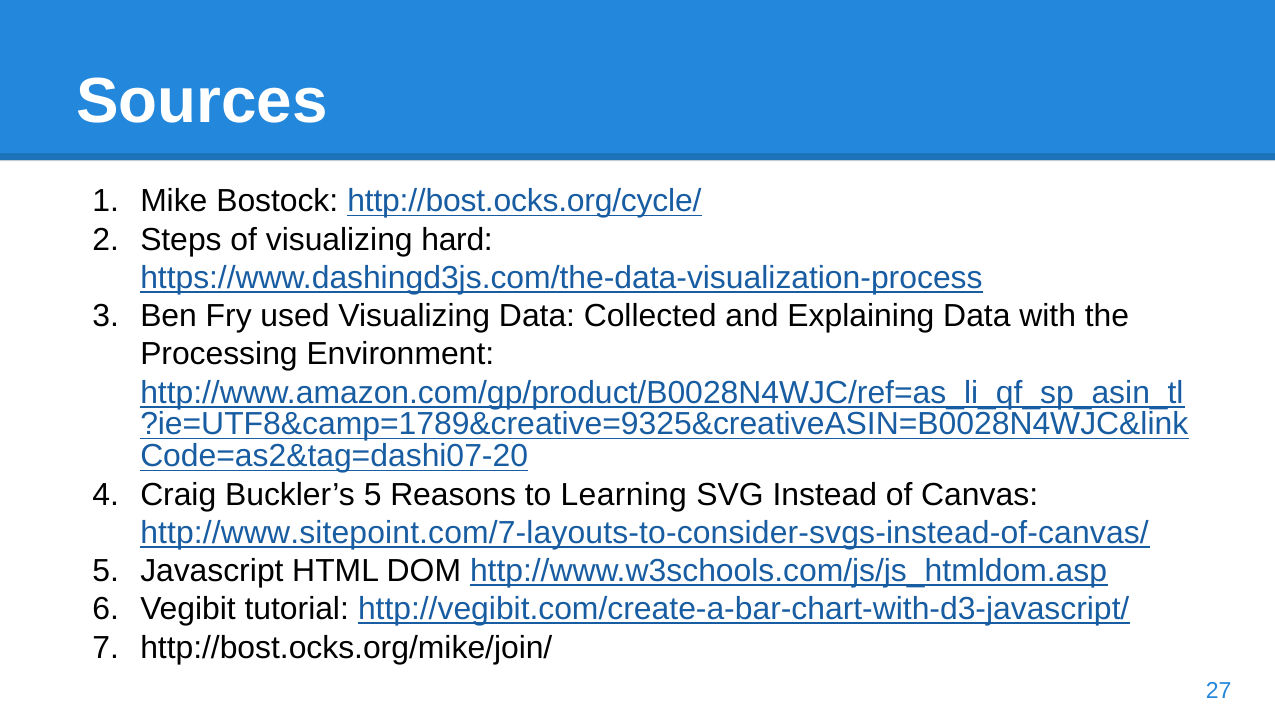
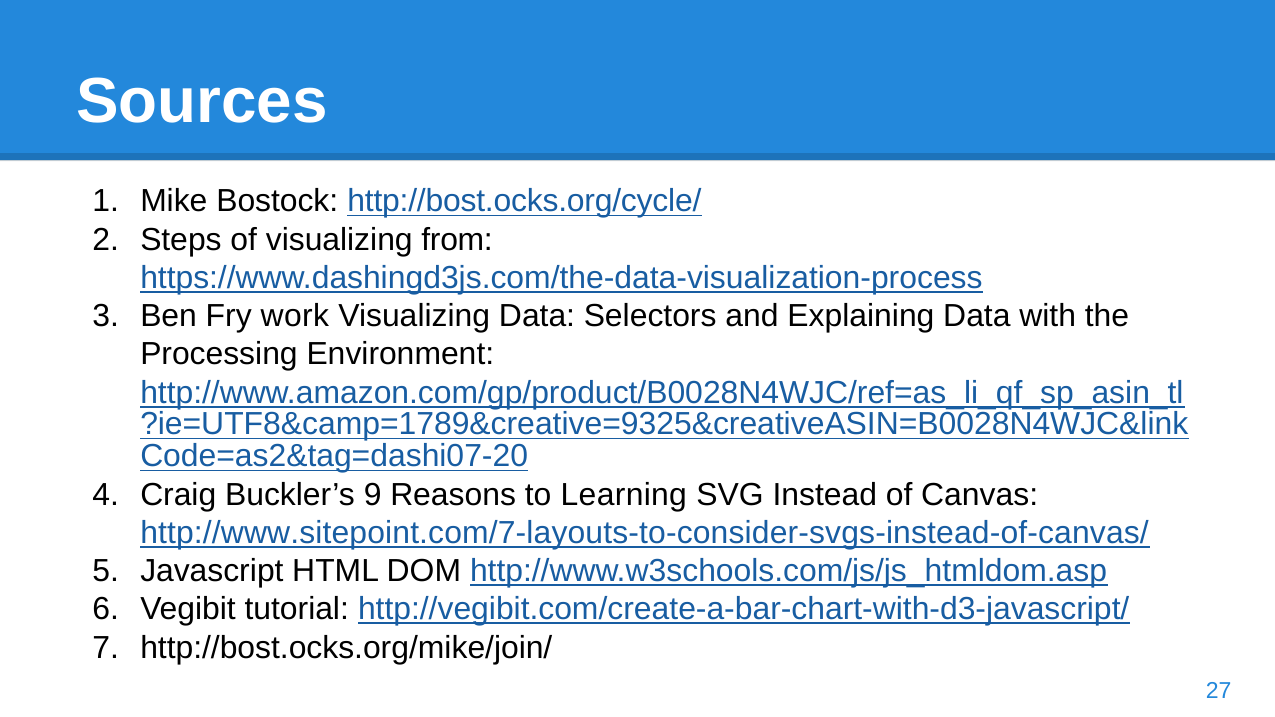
hard: hard -> from (457, 240)
used: used -> work (295, 316)
Collected: Collected -> Selectors (650, 316)
Buckler’s 5: 5 -> 9 (373, 495)
